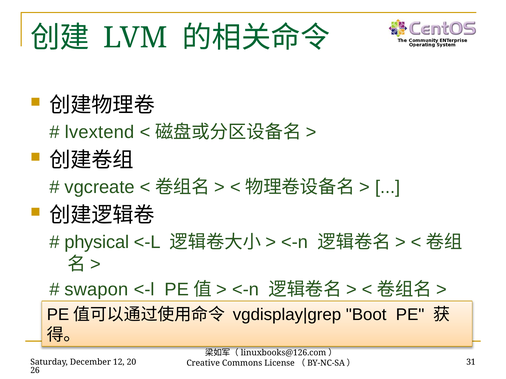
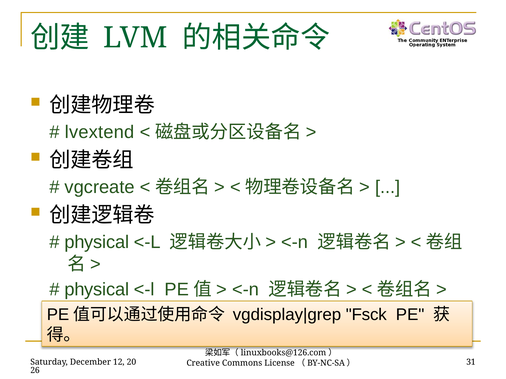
swapon: swapon -> physical (97, 290)
Boot: Boot -> Fsck (366, 315)
